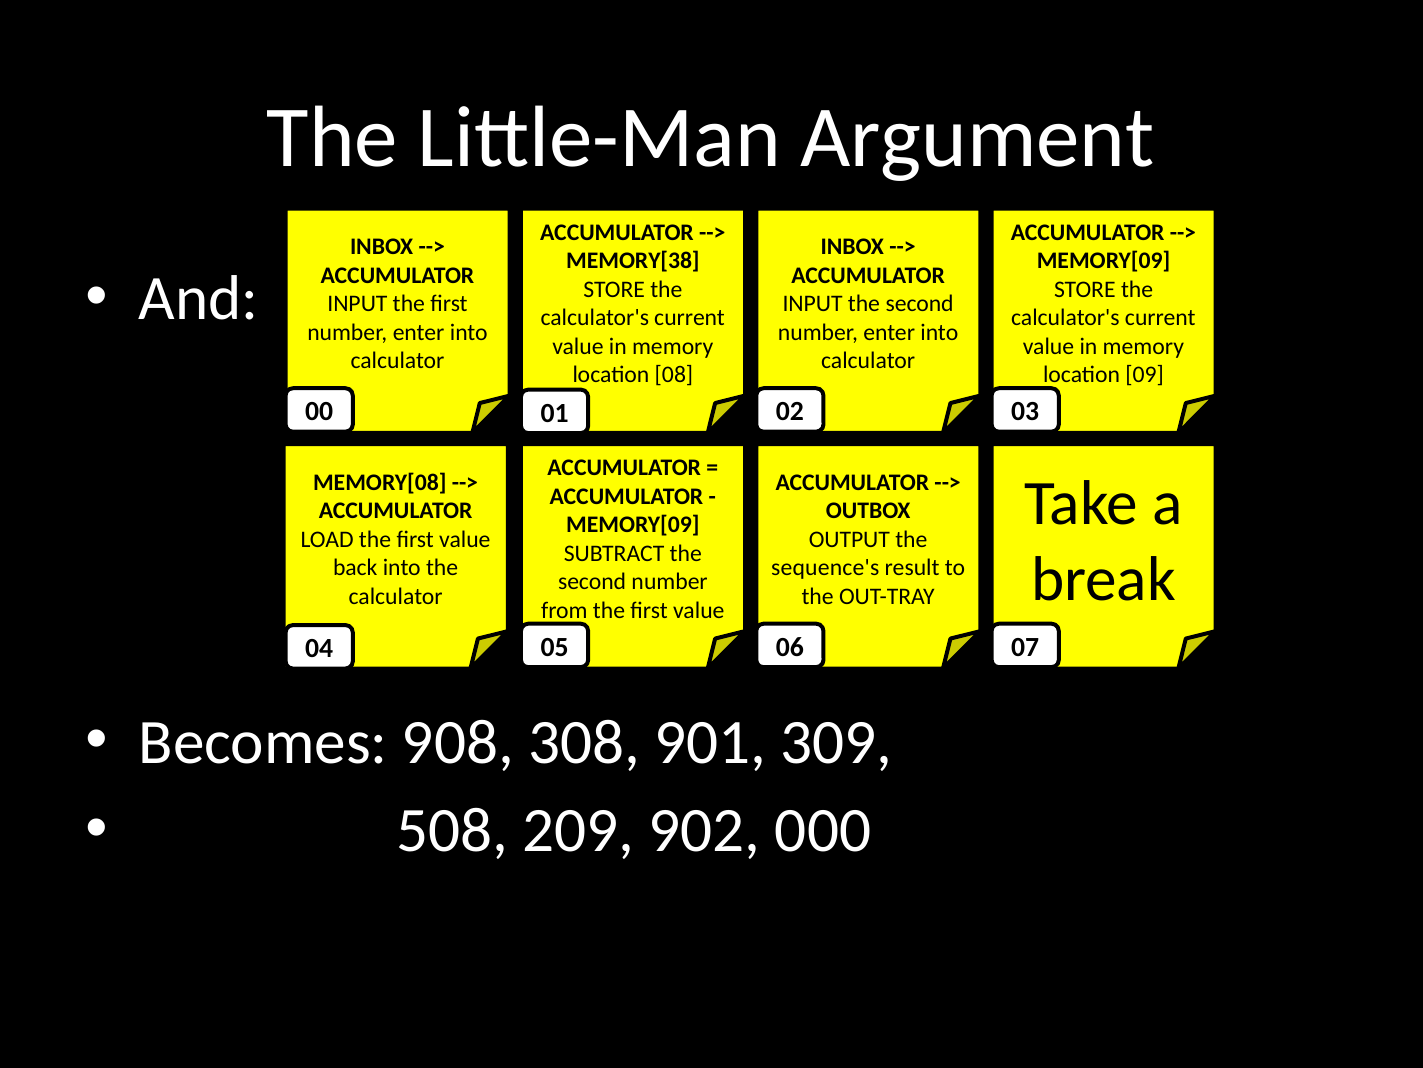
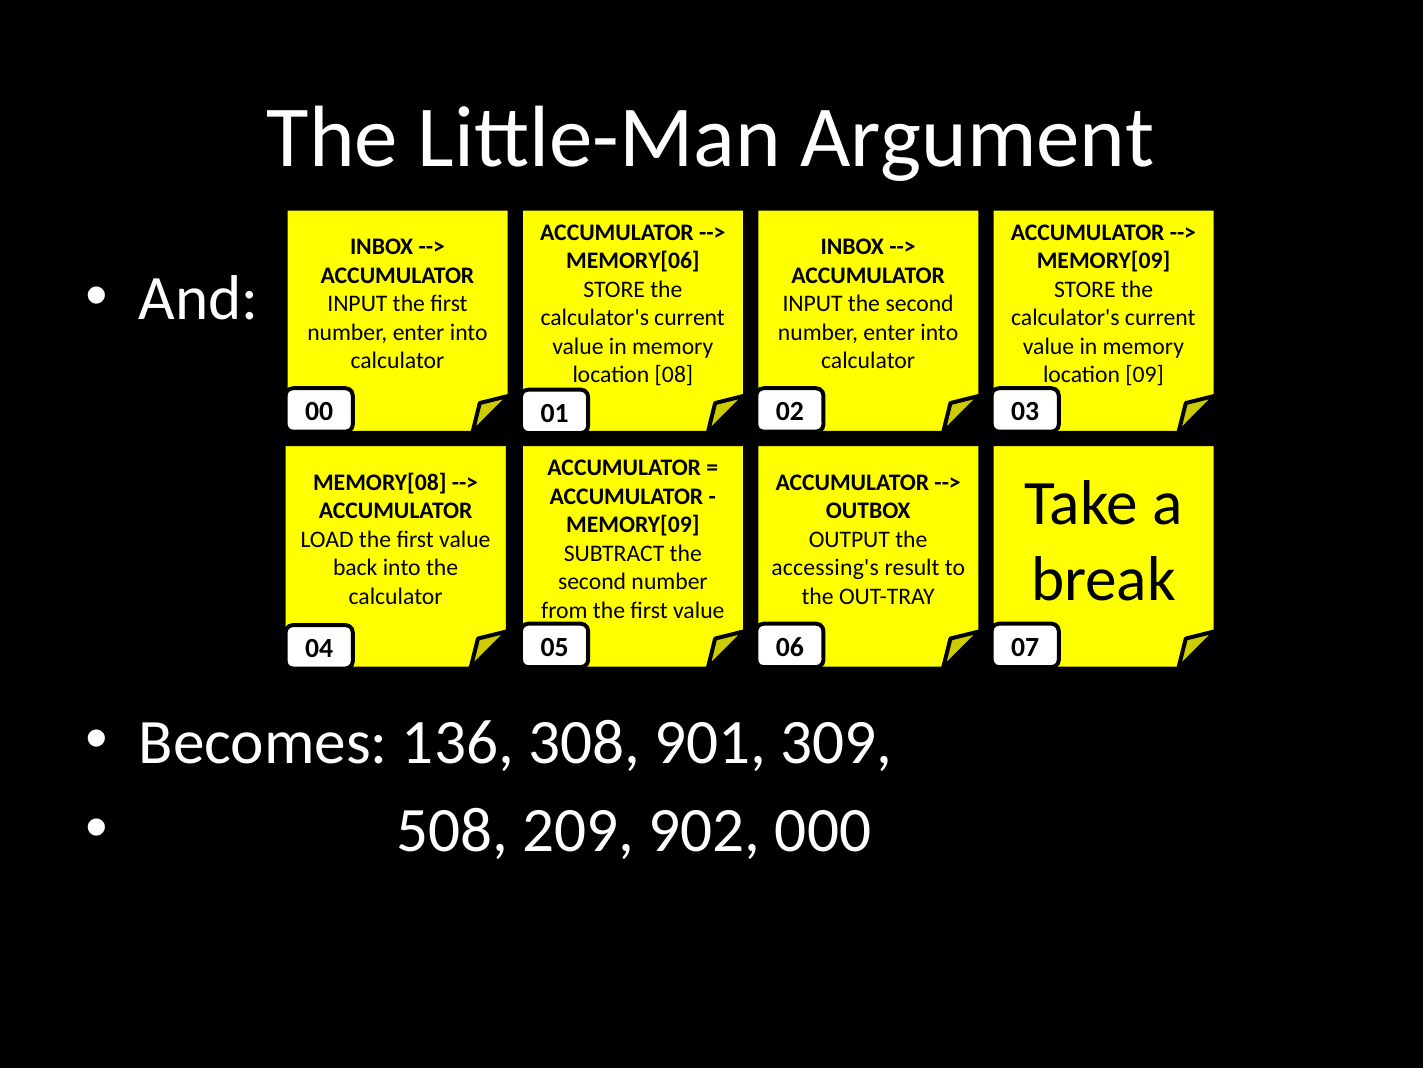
MEMORY[38: MEMORY[38 -> MEMORY[06 (633, 261)
sequence's: sequence's -> accessing's (825, 567)
908: 908 -> 136 (458, 742)
